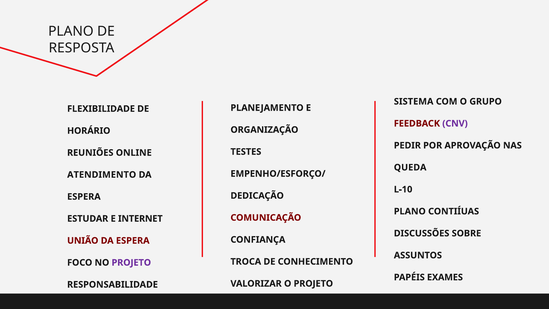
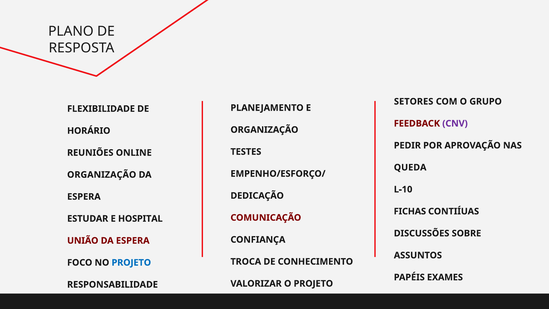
SISTEMA: SISTEMA -> SETORES (414, 101)
ATENDIMENTO: ATENDIMENTO -> ORGANIZAÇÃO (102, 175)
PLANO: PLANO -> FICHAS (410, 211)
INTERNET: INTERNET -> HOSPITAL (140, 219)
PROJETO colour: purple -> blue (131, 262)
